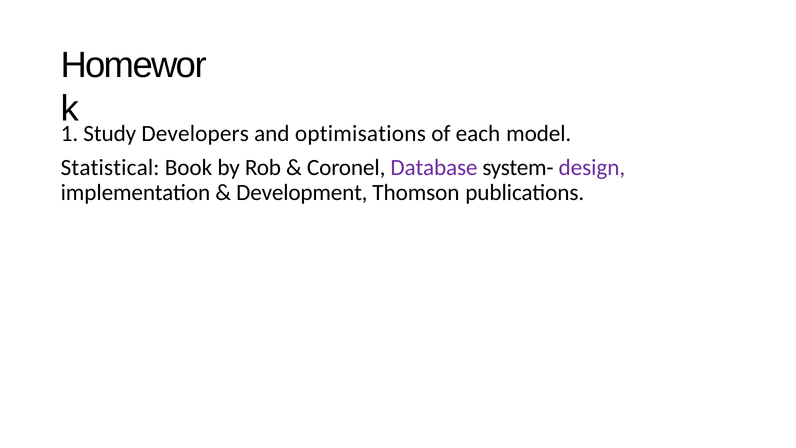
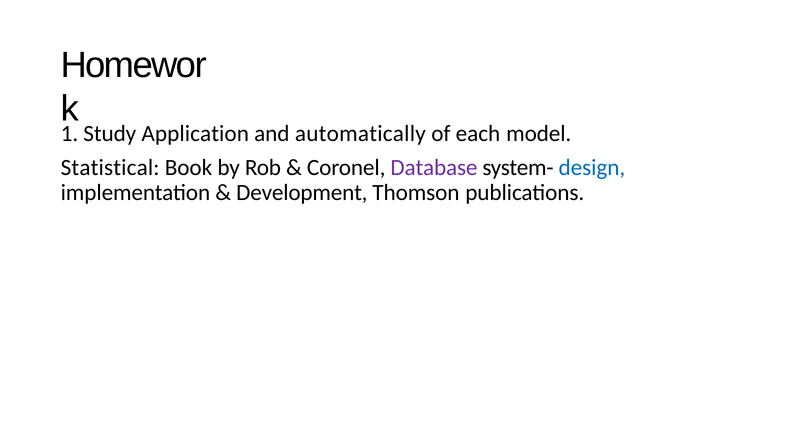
Developers: Developers -> Application (195, 133)
optimisations: optimisations -> automatically (360, 133)
design colour: purple -> blue (592, 167)
